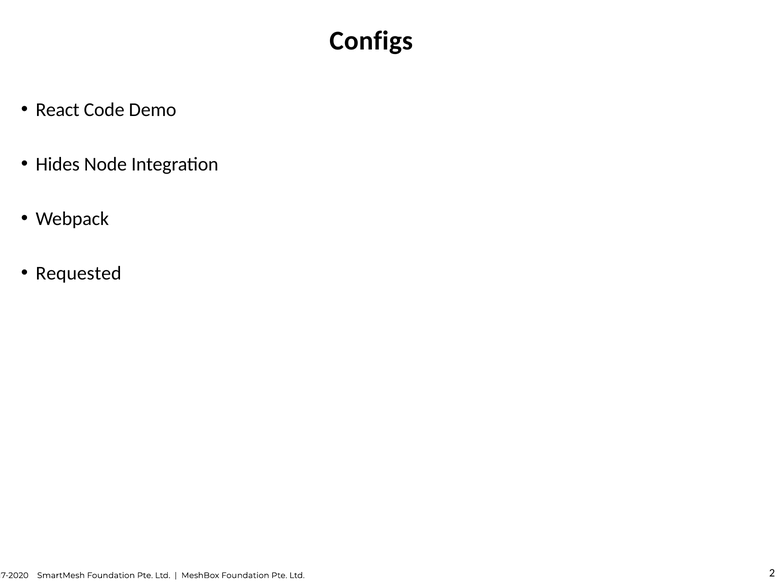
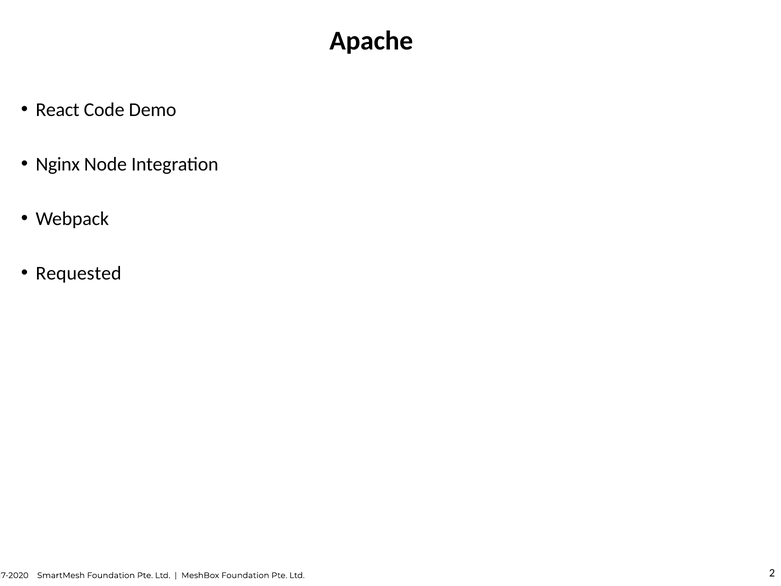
Configs: Configs -> Apache (371, 41)
Hides: Hides -> Nginx (58, 164)
